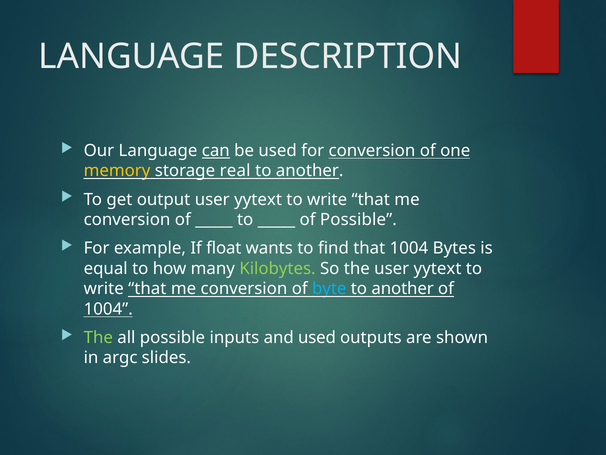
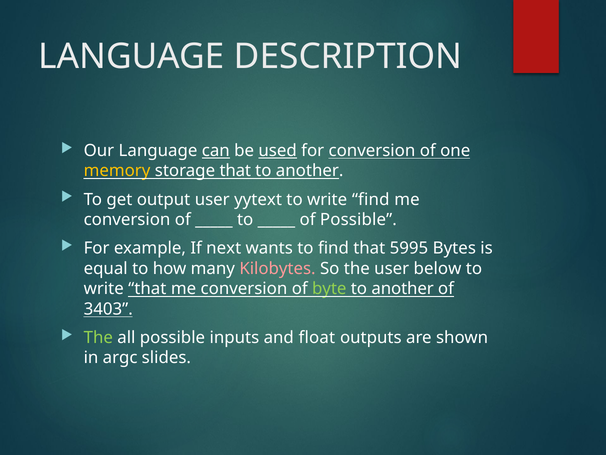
used underline: none -> present (278, 150)
storage real: real -> that (235, 171)
that: that -> find (371, 199)
float: float -> next (224, 248)
that 1004: 1004 -> 5995 (409, 248)
Kilobytes colour: light green -> pink (277, 268)
the user yytext: yytext -> below (438, 268)
byte colour: light blue -> light green (329, 288)
1004: 1004 -> 3403 (108, 309)
and used: used -> float (317, 337)
